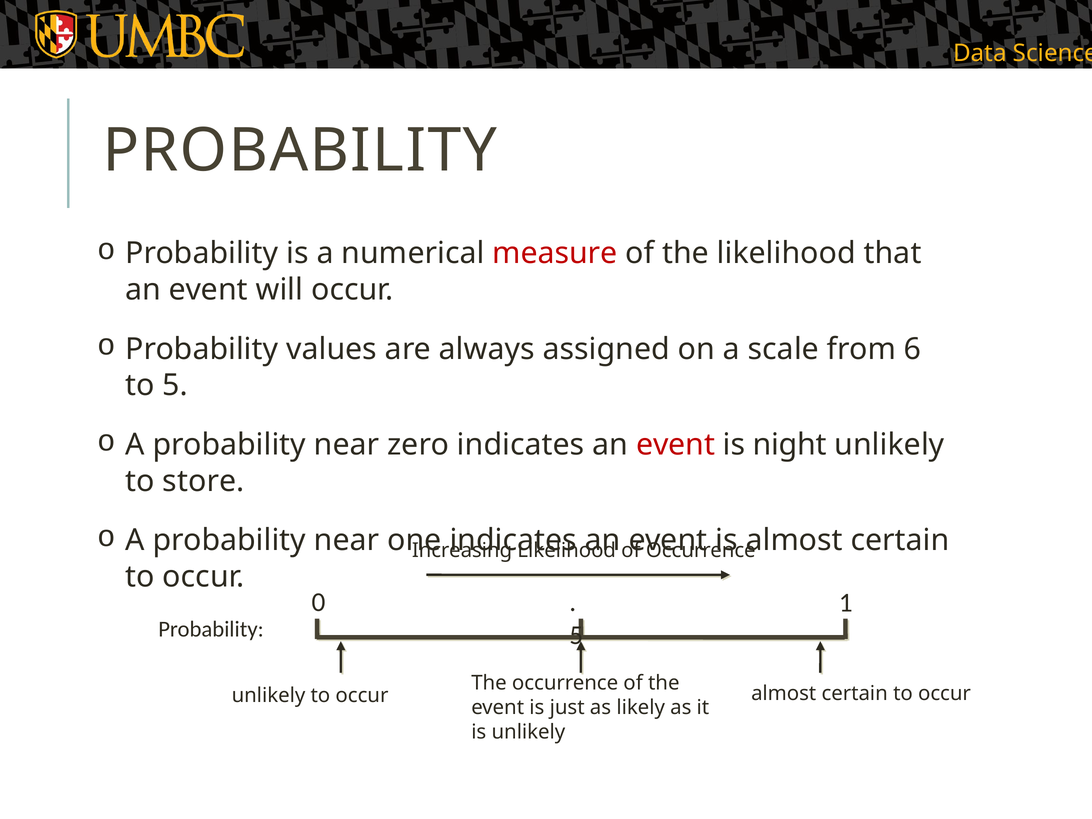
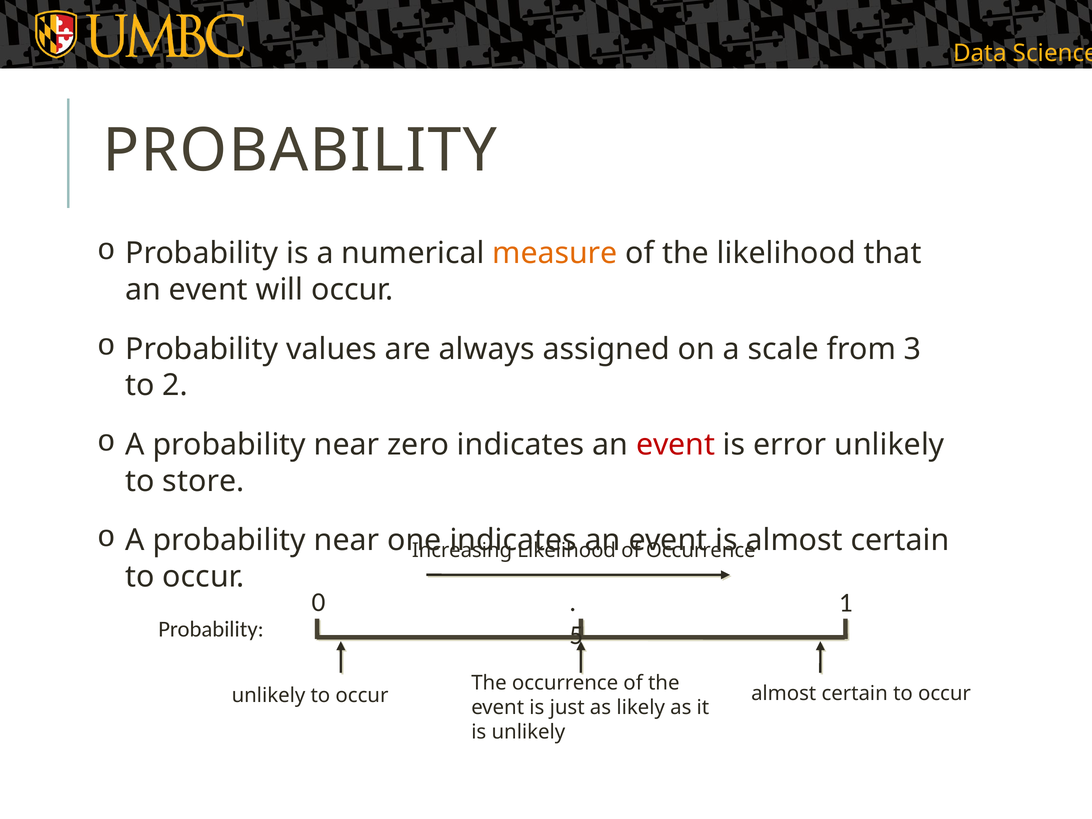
measure colour: red -> orange (555, 253)
6: 6 -> 3 (913, 349)
to 5: 5 -> 2 (175, 385)
night: night -> error (790, 445)
